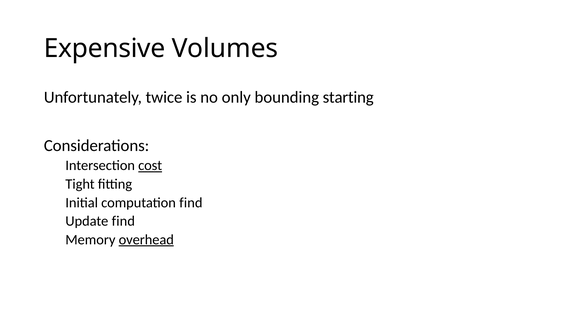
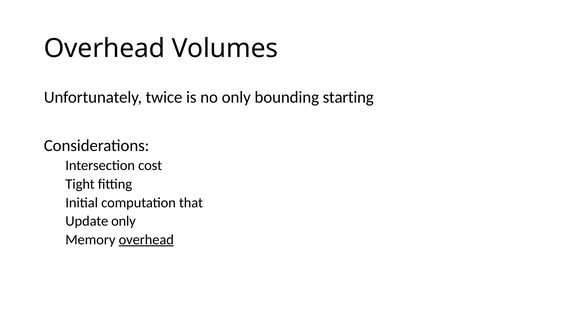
Expensive: Expensive -> Overhead (104, 48)
cost underline: present -> none (150, 165)
computation find: find -> that (191, 202)
Update find: find -> only (123, 221)
